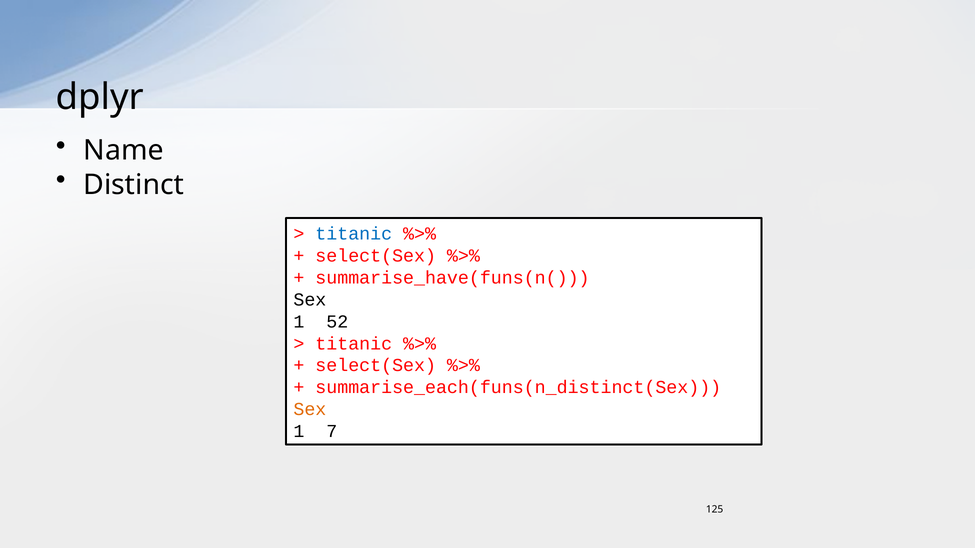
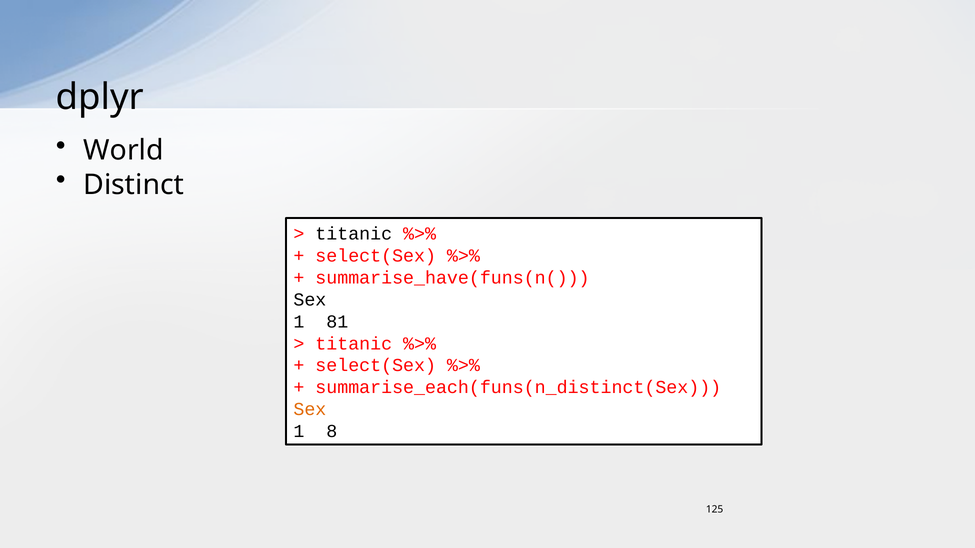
Name: Name -> World (124, 151)
titanic colour: blue -> black (354, 234)
52: 52 -> 81 (337, 322)
7: 7 -> 8 (332, 432)
